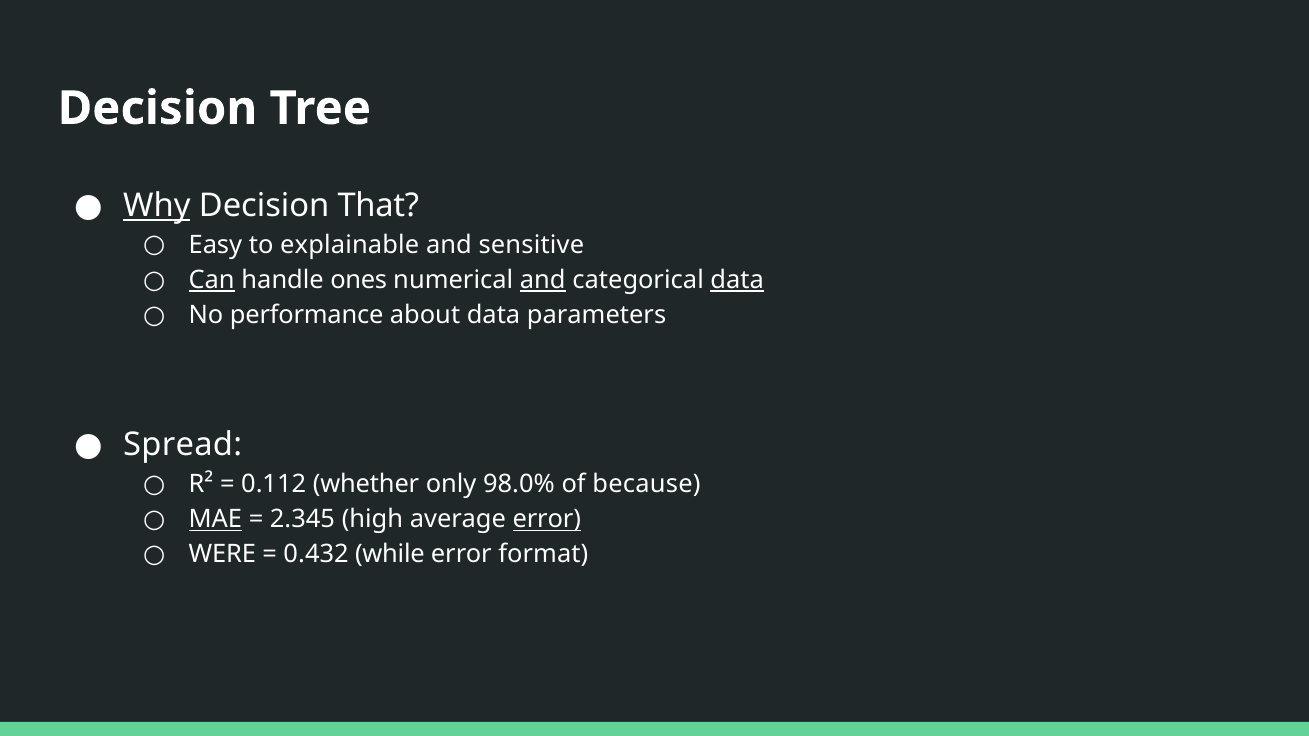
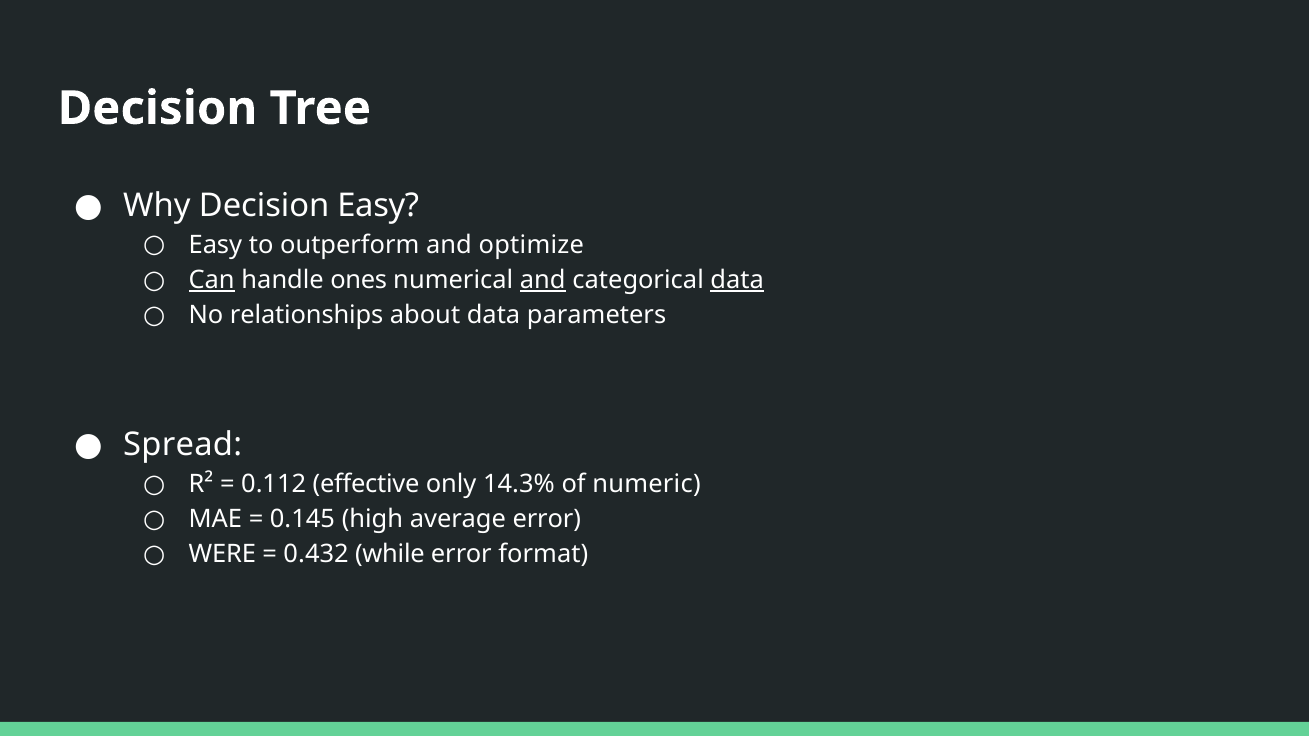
Why underline: present -> none (157, 206)
Decision That: That -> Easy (378, 206)
explainable: explainable -> outperform (350, 245)
sensitive: sensitive -> optimize (531, 245)
performance: performance -> relationships (307, 315)
whether: whether -> effective (366, 484)
98.0%: 98.0% -> 14.3% (519, 484)
because: because -> numeric (646, 484)
MAE underline: present -> none (215, 520)
2.345: 2.345 -> 0.145 (302, 520)
error underline: present -> none (547, 520)
